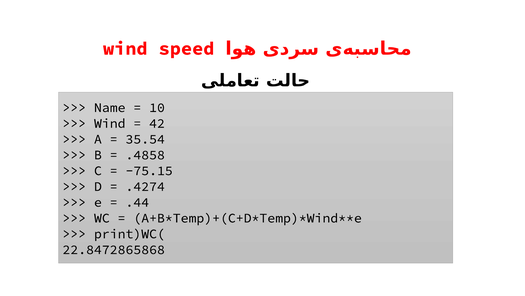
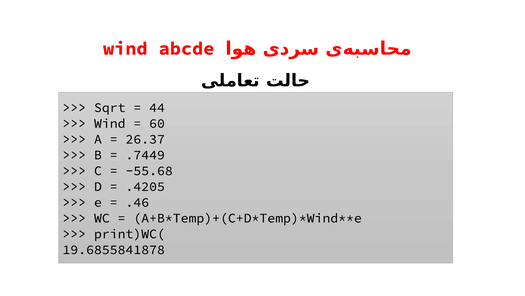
speed: speed -> abcde (187, 48)
Name: Name -> Sqrt (110, 107)
10: 10 -> 44 (157, 107)
42: 42 -> 60 (157, 123)
35.54: 35.54 -> 26.37 (145, 139)
.4858: .4858 -> .7449 (145, 155)
-75.15: -75.15 -> -55.68 (149, 170)
.4274: .4274 -> .4205 (145, 186)
.44: .44 -> .46 (137, 202)
22.8472865868: 22.8472865868 -> 19.6855841878 (114, 249)
